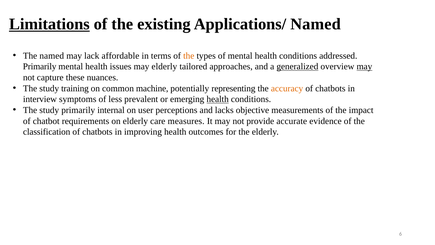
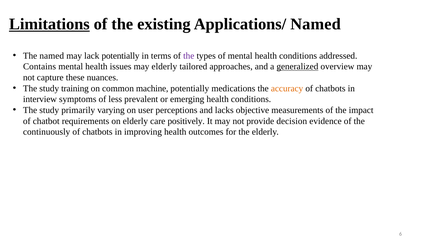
lack affordable: affordable -> potentially (121, 56)
the colour: orange -> purple (189, 56)
Primarily: Primarily -> Contains (40, 66)
may underline: present -> none (364, 66)
representing: representing -> medications (233, 88)
health underline: present -> none (218, 99)
internal: internal -> varying (111, 110)
measures: measures -> positively (186, 121)
accurate: accurate -> decision (292, 121)
classification: classification -> continuously (47, 132)
